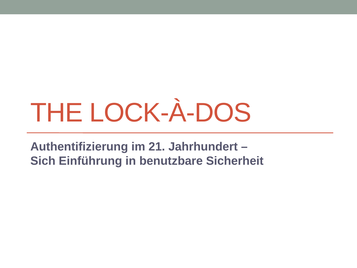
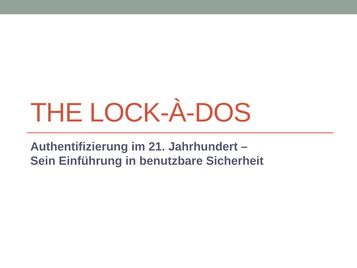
Sich: Sich -> Sein (43, 161)
